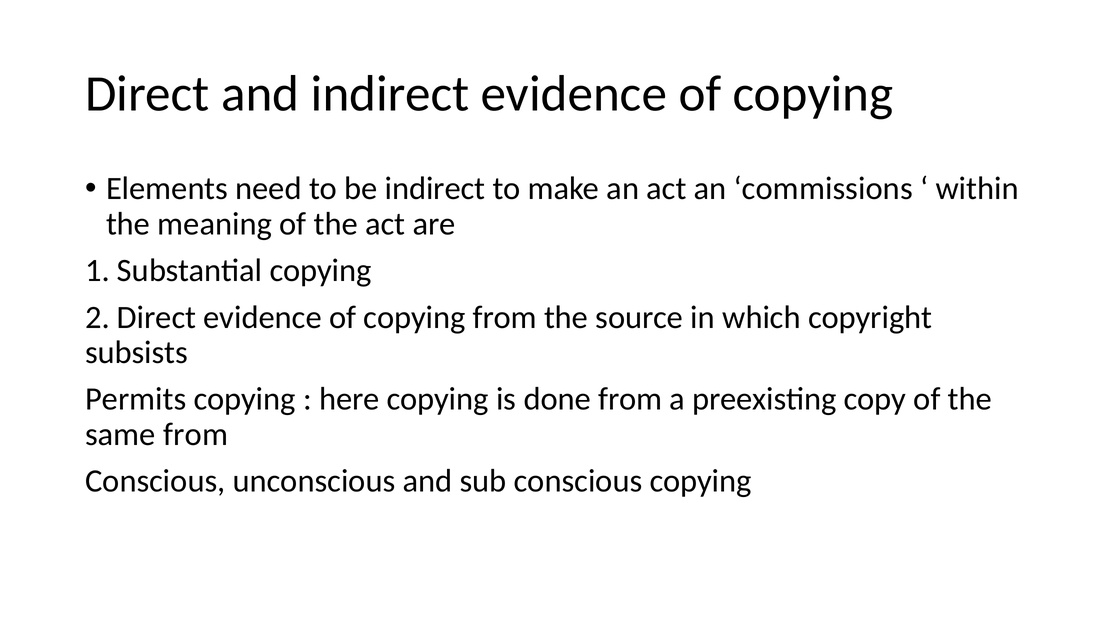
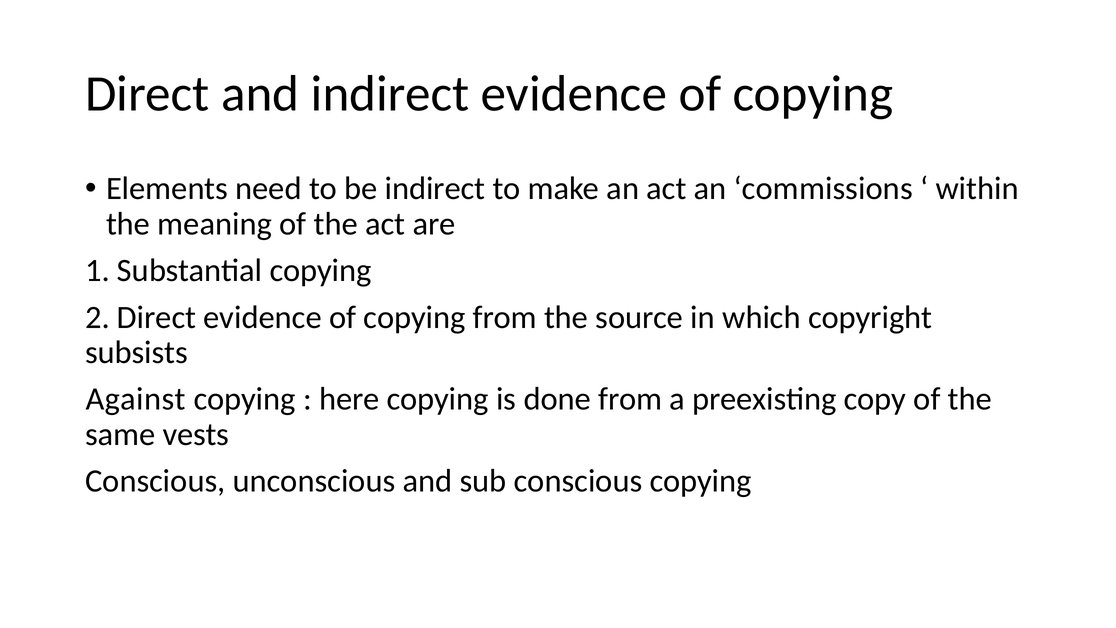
Permits: Permits -> Against (136, 399)
same from: from -> vests (196, 434)
